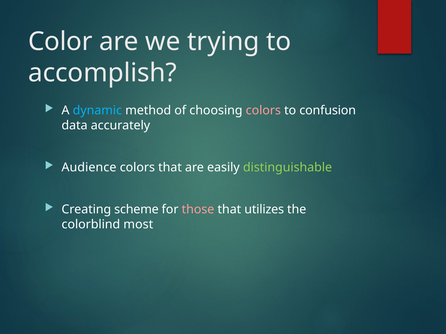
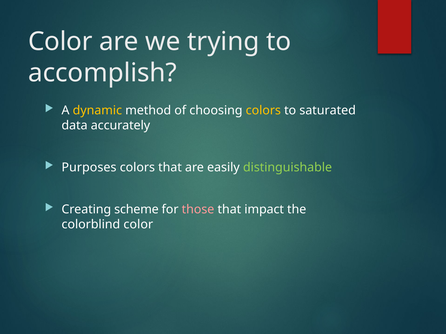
dynamic colour: light blue -> yellow (97, 111)
colors colour: pink -> yellow (263, 111)
confusion: confusion -> saturated (328, 111)
Audience: Audience -> Purposes (89, 168)
utilizes: utilizes -> impact (264, 210)
colorblind most: most -> color (138, 225)
